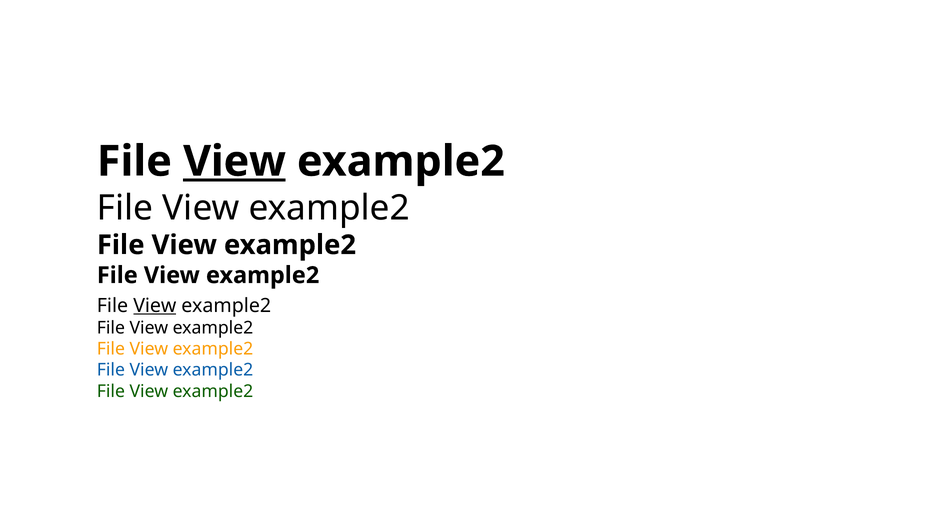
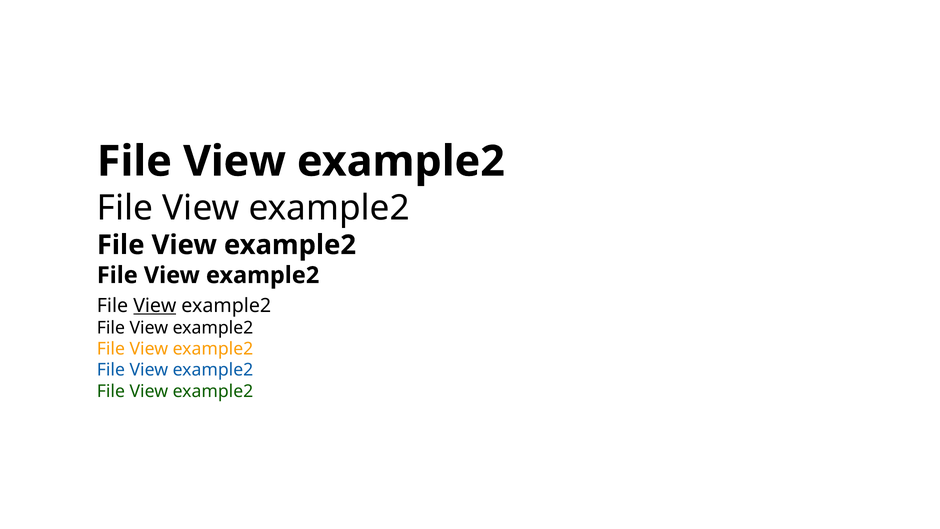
View underline: present -> none (235, 161)
